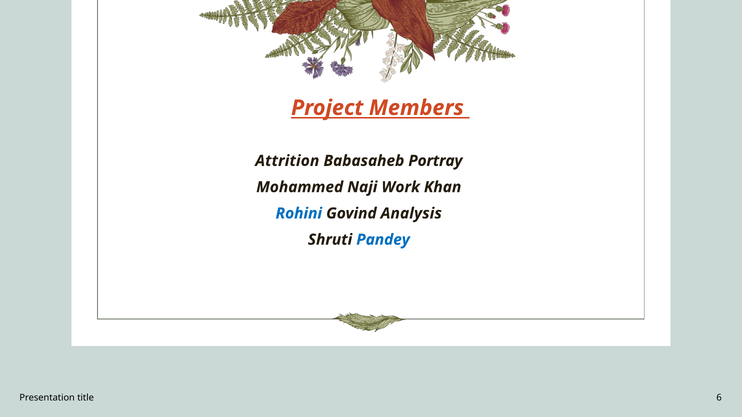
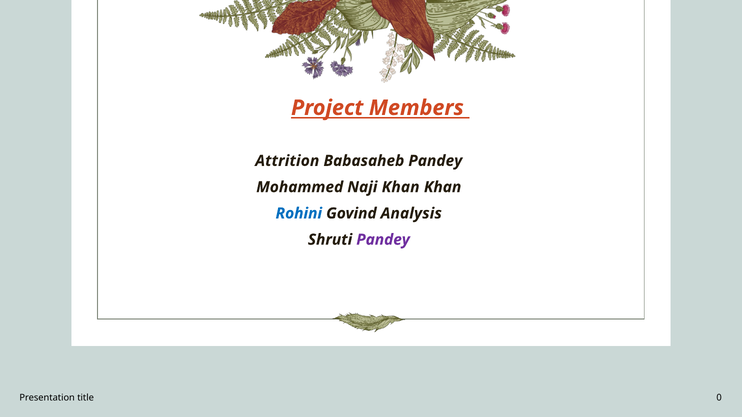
Babasaheb Portray: Portray -> Pandey (435, 161)
Naji Work: Work -> Khan (401, 187)
Pandey colour: blue -> purple (383, 240)
6: 6 -> 0 (719, 398)
